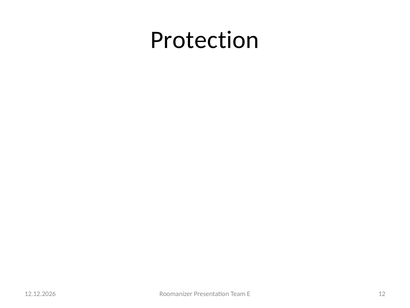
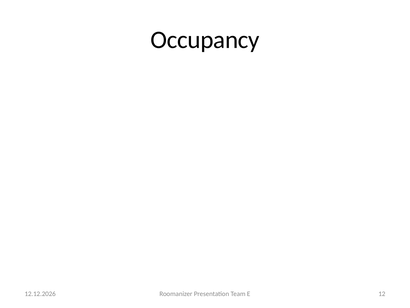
Protection: Protection -> Occupancy (205, 40)
